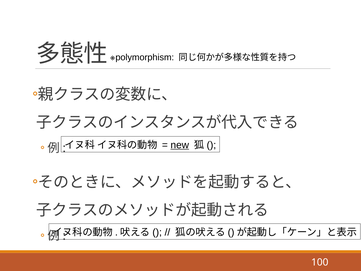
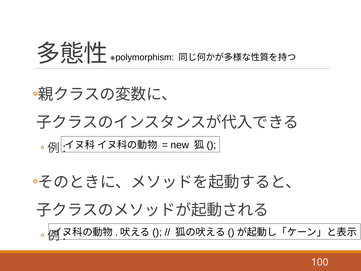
new underline: present -> none (180, 145)
